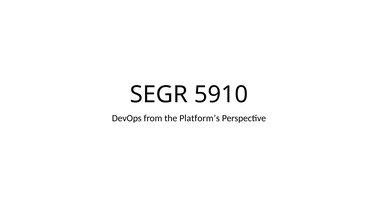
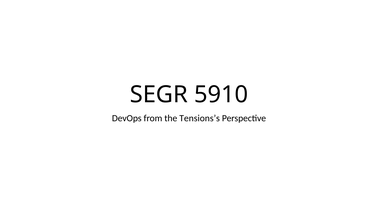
Platform’s: Platform’s -> Tensions’s (200, 118)
